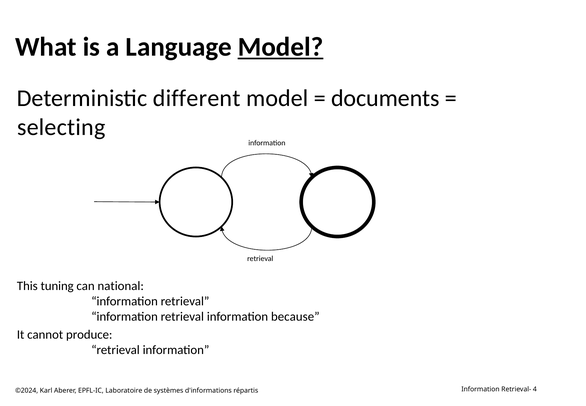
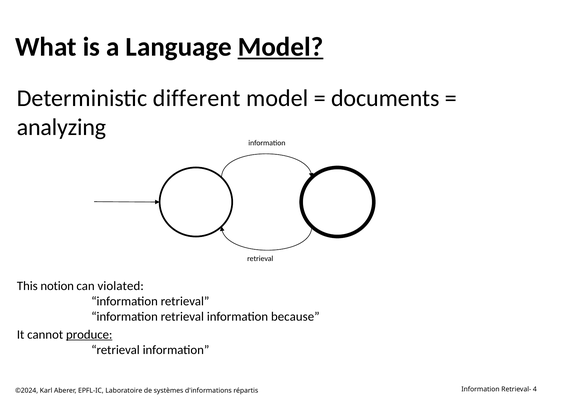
selecting: selecting -> analyzing (61, 127)
tuning: tuning -> notion (57, 286)
national: national -> violated (121, 286)
produce underline: none -> present (89, 334)
